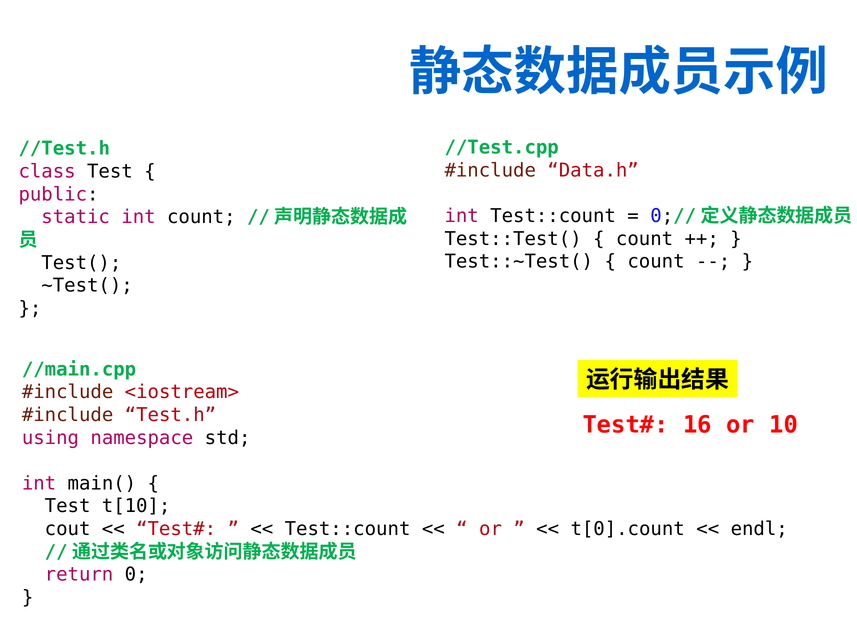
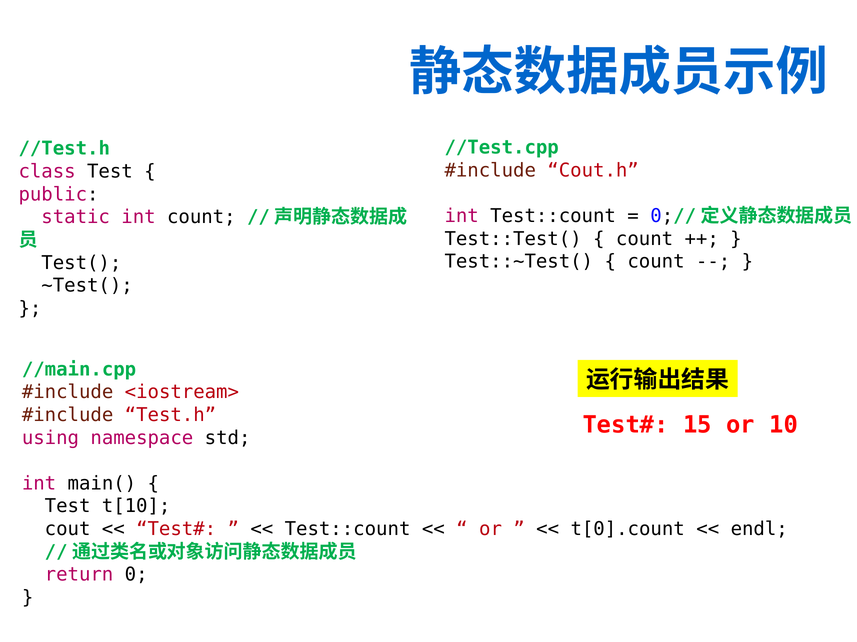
Data.h: Data.h -> Cout.h (593, 171)
16: 16 -> 15 (697, 425)
